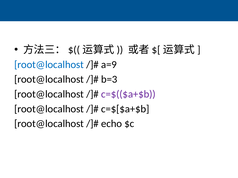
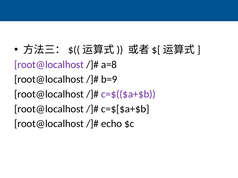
root@localhost colour: blue -> purple (49, 65)
a=9: a=9 -> a=8 (109, 65)
b=3: b=3 -> b=9 (109, 80)
